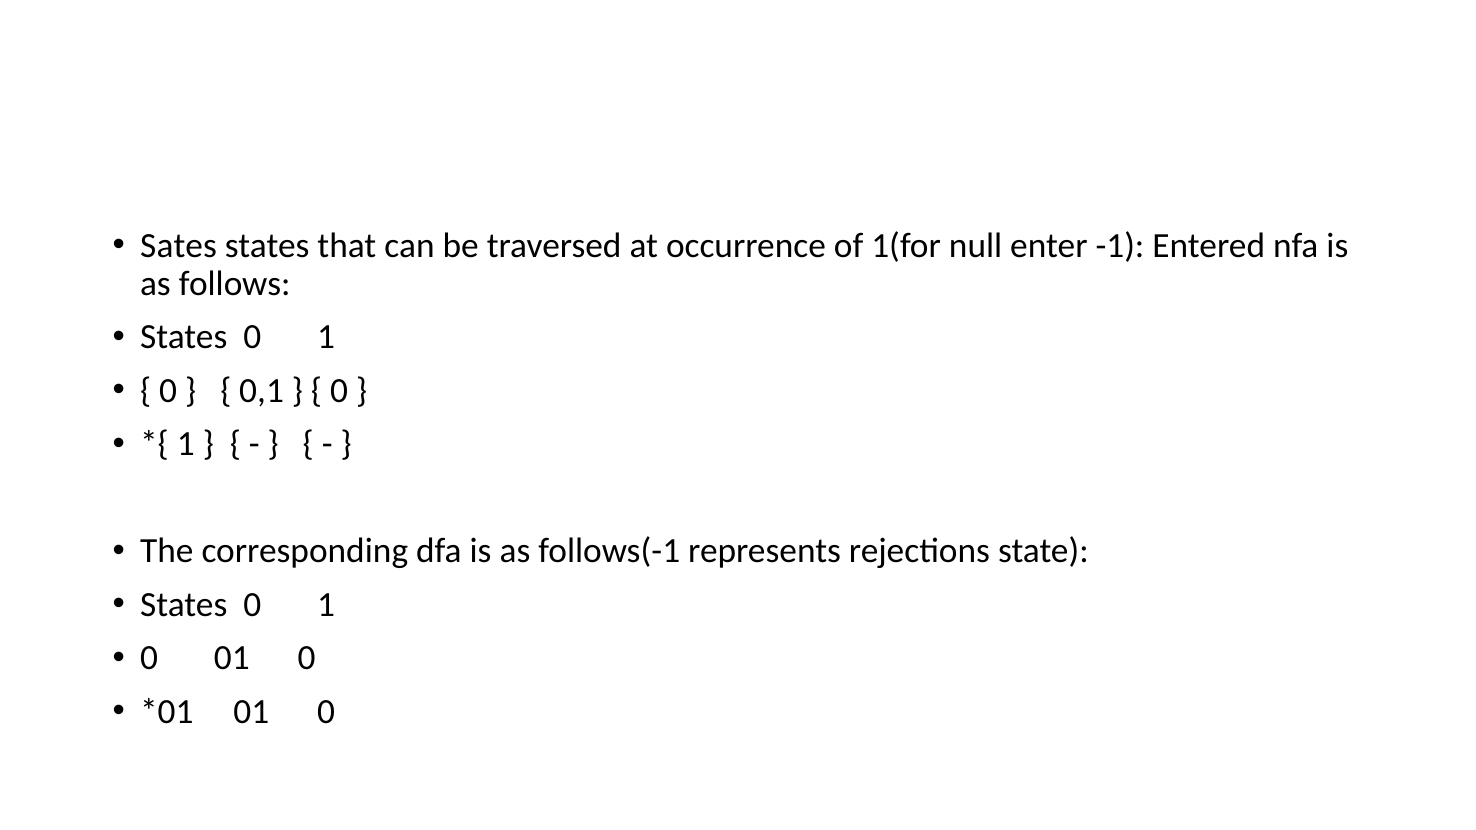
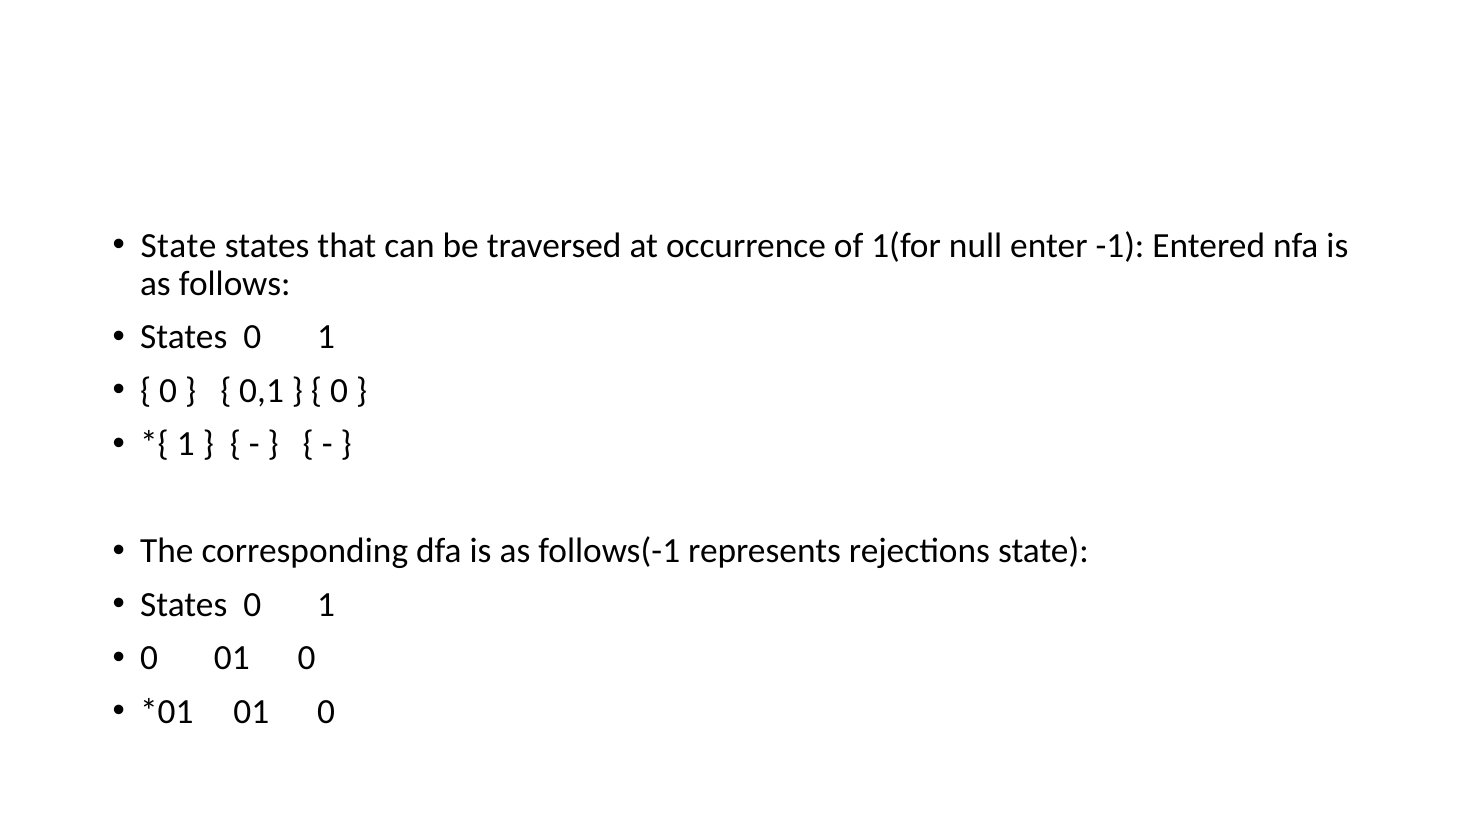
Sates: Sates -> State (178, 245)
